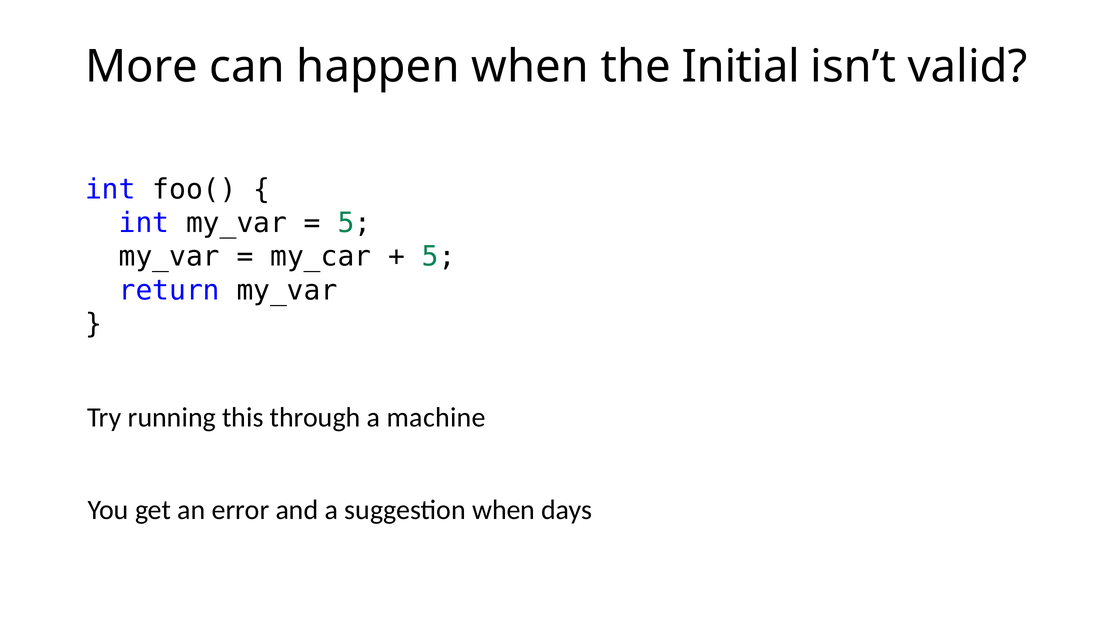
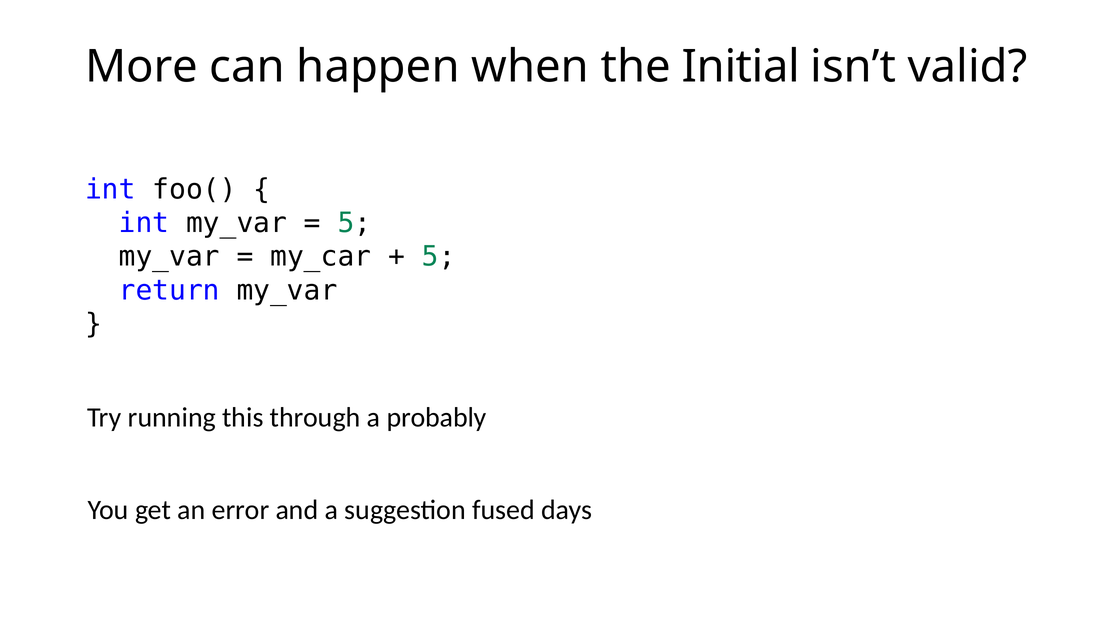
machine: machine -> probably (437, 417)
suggestion when: when -> fused (504, 510)
